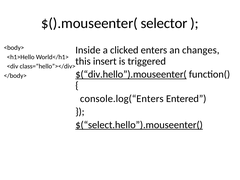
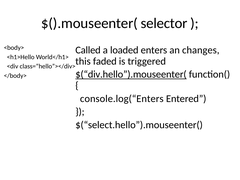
Inside: Inside -> Called (88, 50)
clicked: clicked -> loaded (124, 50)
insert: insert -> faded (105, 61)
$(“select.hello”).mouseenter( underline: present -> none (139, 125)
